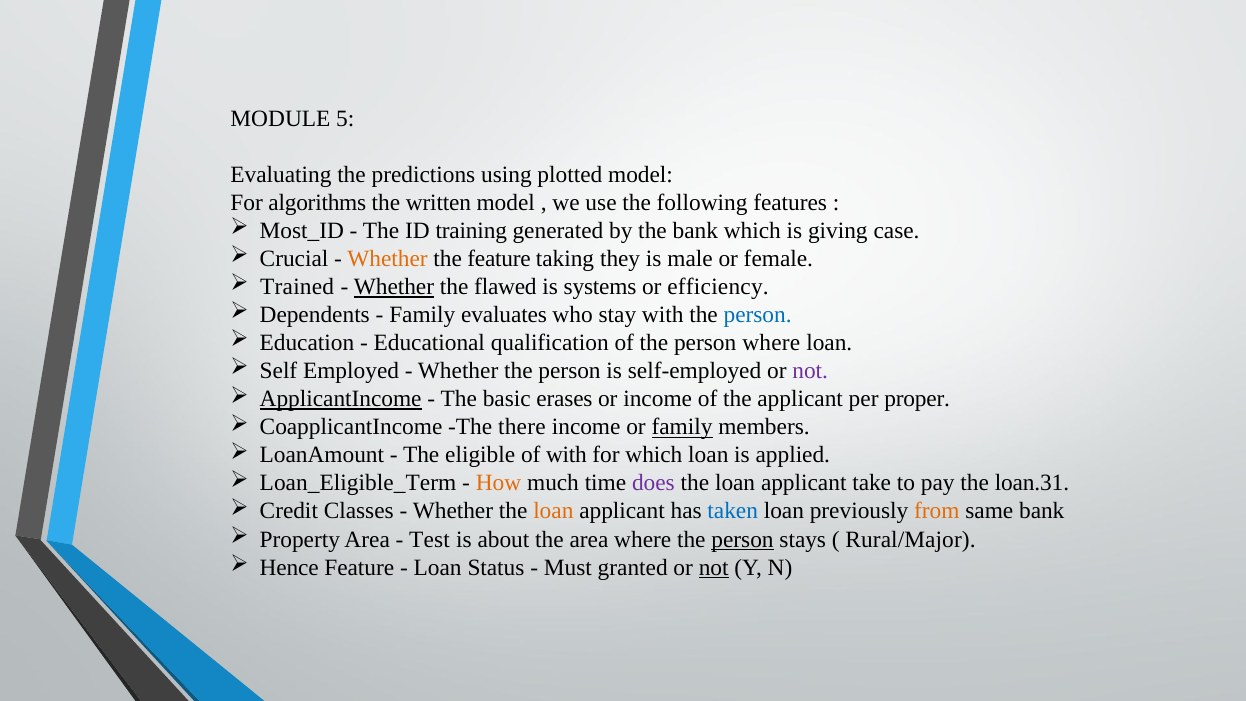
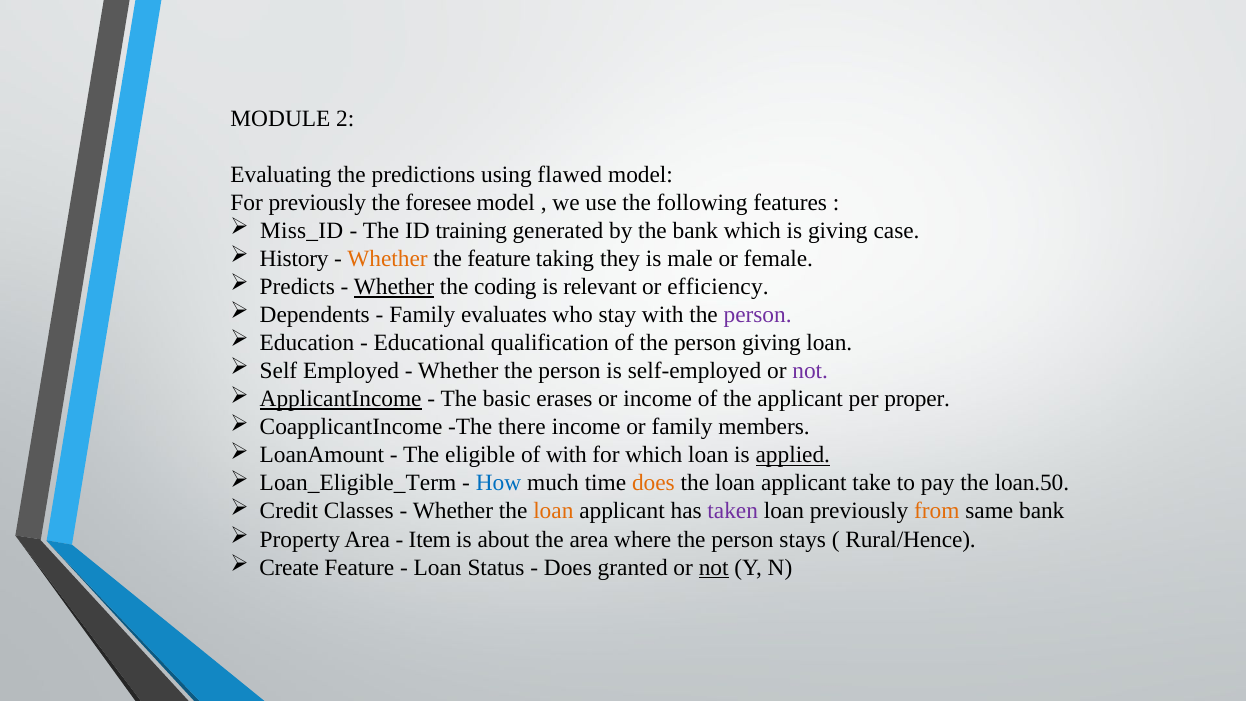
5: 5 -> 2 (345, 119)
plotted: plotted -> flawed (570, 175)
For algorithms: algorithms -> previously (317, 203)
written: written -> foresee (438, 203)
Most_ID: Most_ID -> Miss_ID (302, 231)
Crucial: Crucial -> History (294, 259)
Trained: Trained -> Predicts (297, 287)
flawed: flawed -> coding (505, 287)
systems: systems -> relevant (600, 287)
person colour: blue -> purple (758, 315)
person where: where -> giving (771, 343)
family underline: present -> none (682, 427)
applied underline: none -> present (793, 455)
How colour: orange -> blue (499, 483)
does colour: purple -> orange (653, 483)
loan.31: loan.31 -> loan.50 (1032, 483)
taken colour: blue -> purple (733, 511)
Test: Test -> Item (430, 539)
person underline: present -> none (743, 539)
Rural/Major: Rural/Major -> Rural/Hence (911, 539)
Hence: Hence -> Create (289, 567)
Must: Must -> Does (568, 567)
